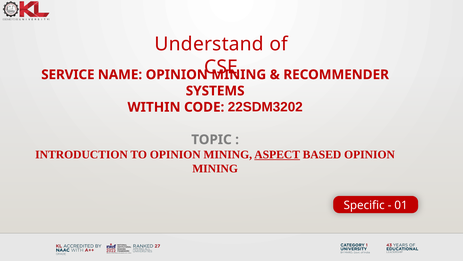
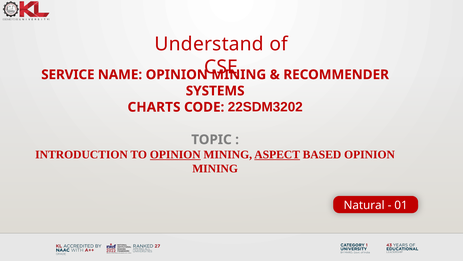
WITHIN: WITHIN -> CHARTS (154, 107)
OPINION underline: none -> present (175, 154)
Specific: Specific -> Natural (364, 205)
